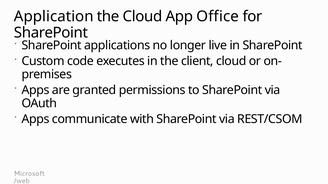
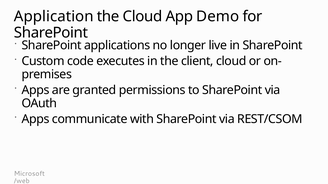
Office: Office -> Demo (218, 17)
